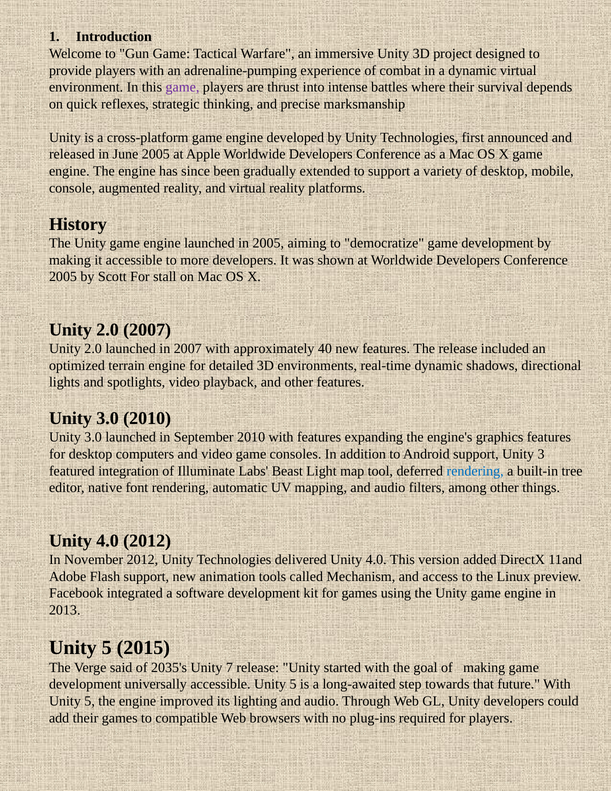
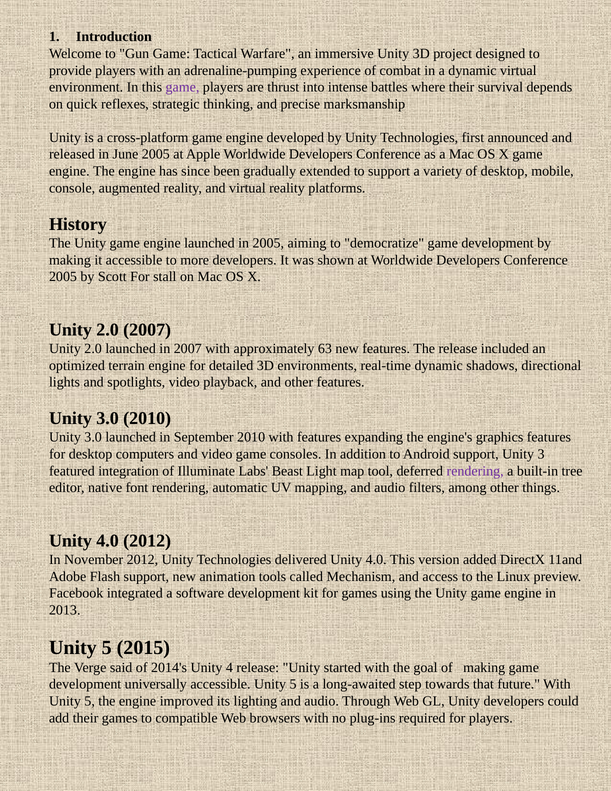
40: 40 -> 63 (325, 348)
rendering colour: blue -> purple (475, 471)
2035's: 2035's -> 2014's (169, 667)
7: 7 -> 4 (229, 667)
